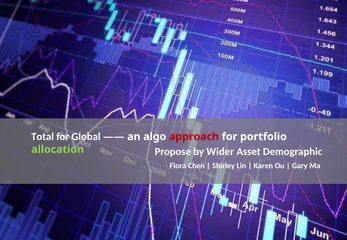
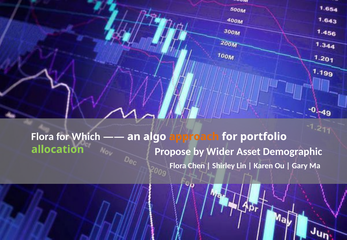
Total: Total -> Flora (43, 137)
Global: Global -> Which (86, 137)
approach colour: red -> orange (194, 137)
